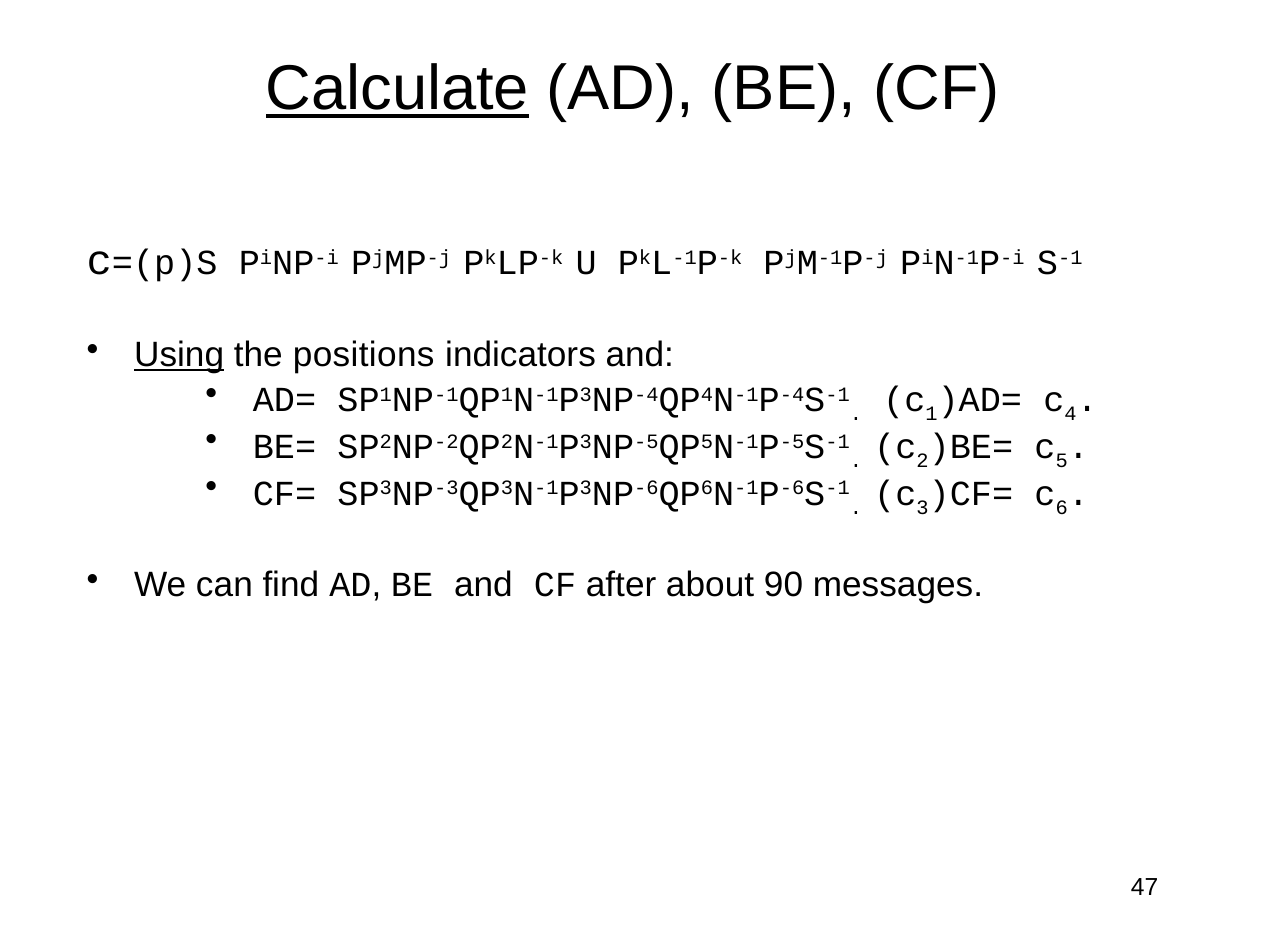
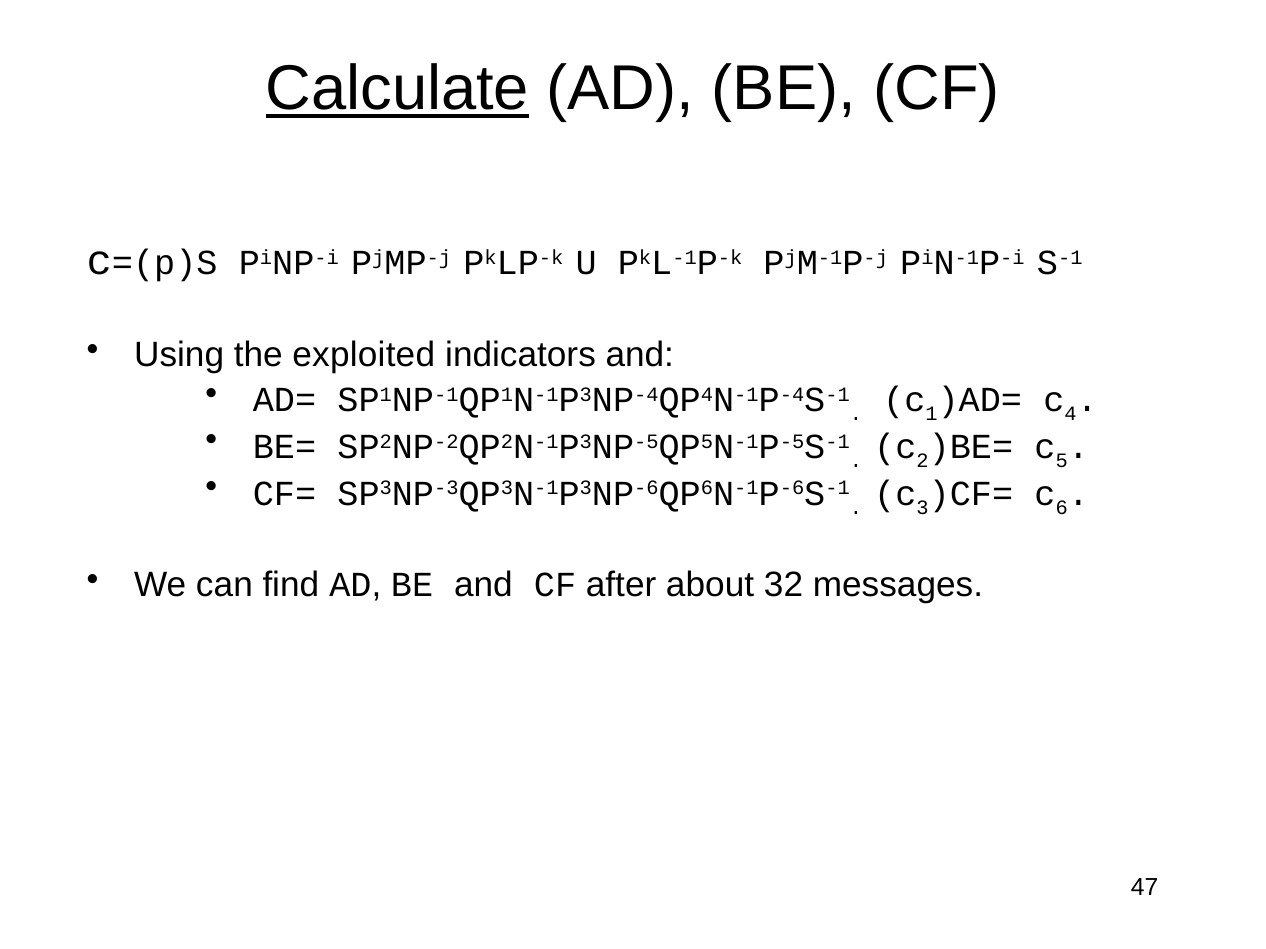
Using underline: present -> none (179, 355)
positions: positions -> exploited (364, 355)
90: 90 -> 32 (784, 585)
